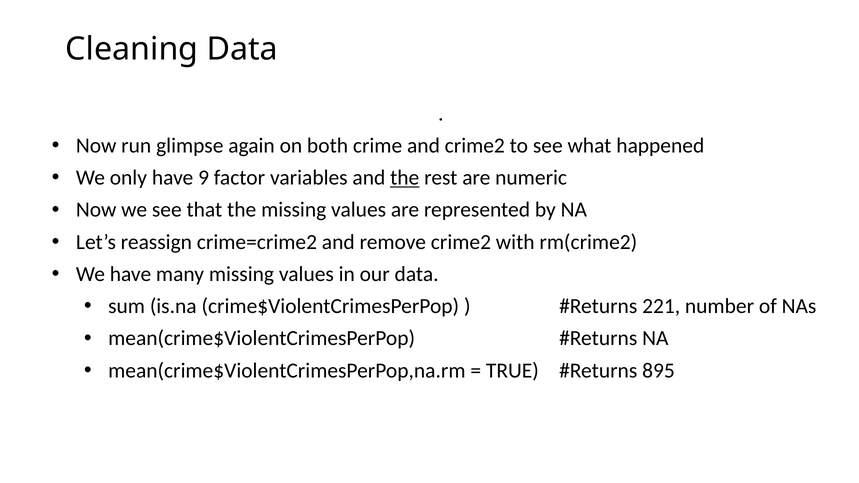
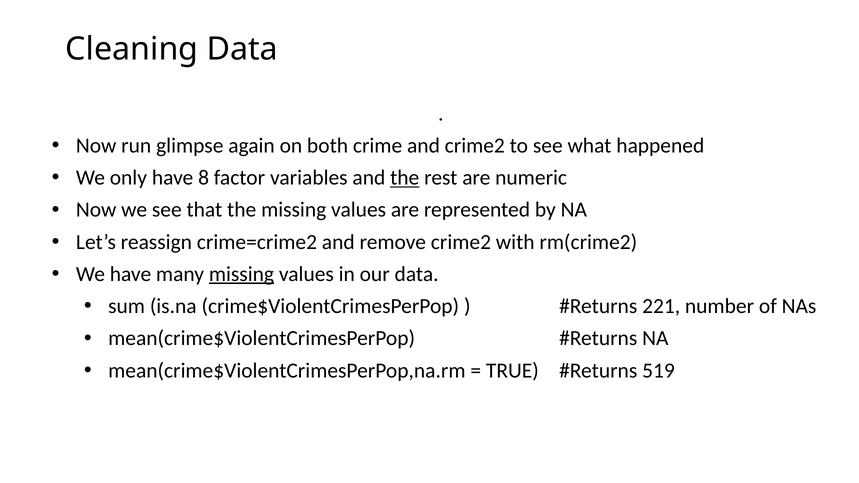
9: 9 -> 8 (204, 178)
missing underline: none -> present (241, 274)
895: 895 -> 519 (658, 371)
